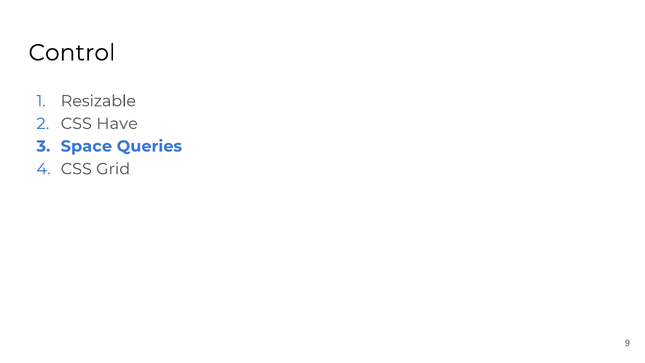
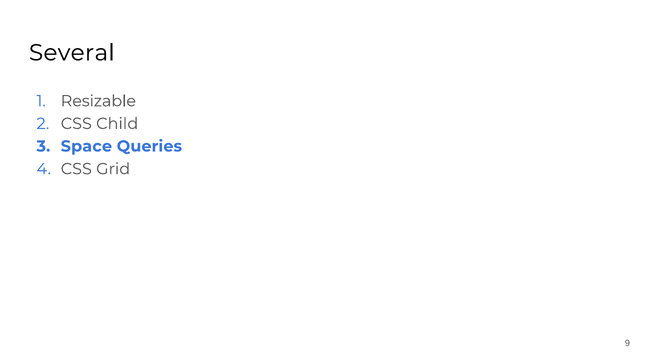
Control: Control -> Several (72, 53)
Have: Have -> Child (117, 124)
